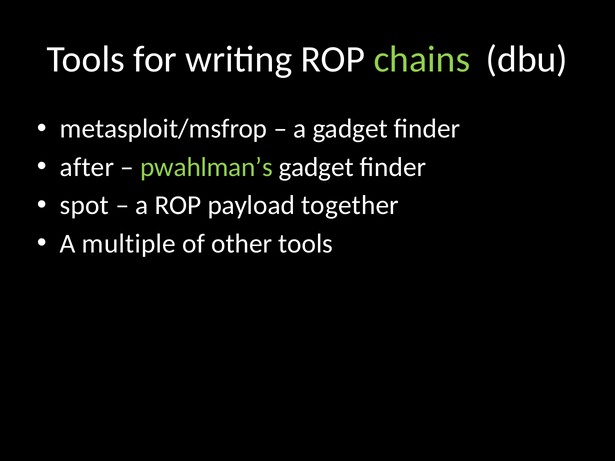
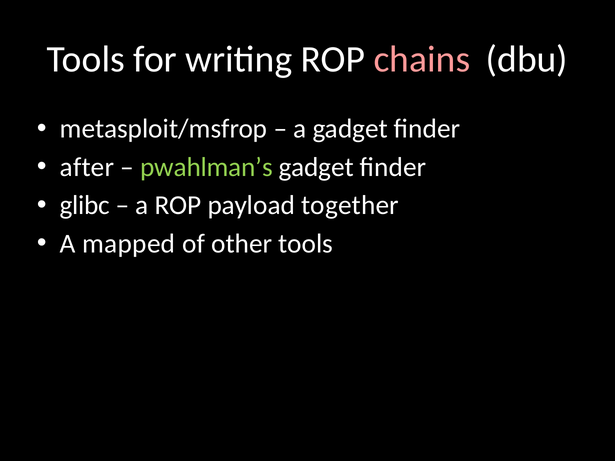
chains colour: light green -> pink (422, 60)
spot: spot -> glibc (85, 206)
multiple: multiple -> mapped (129, 244)
